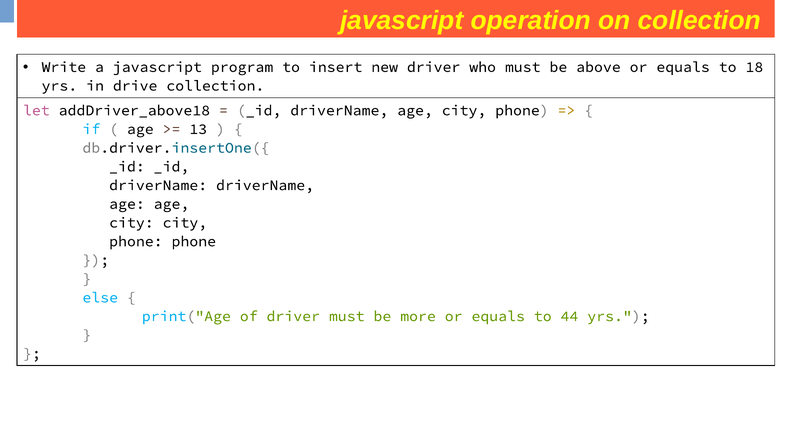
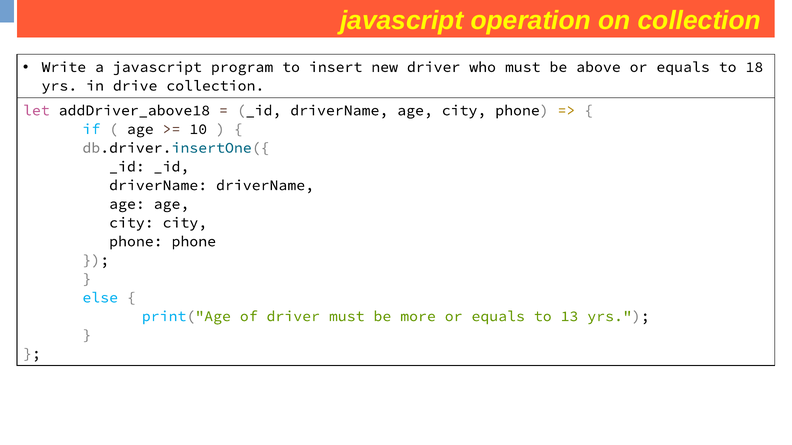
13: 13 -> 10 (198, 129)
44: 44 -> 13 (569, 317)
